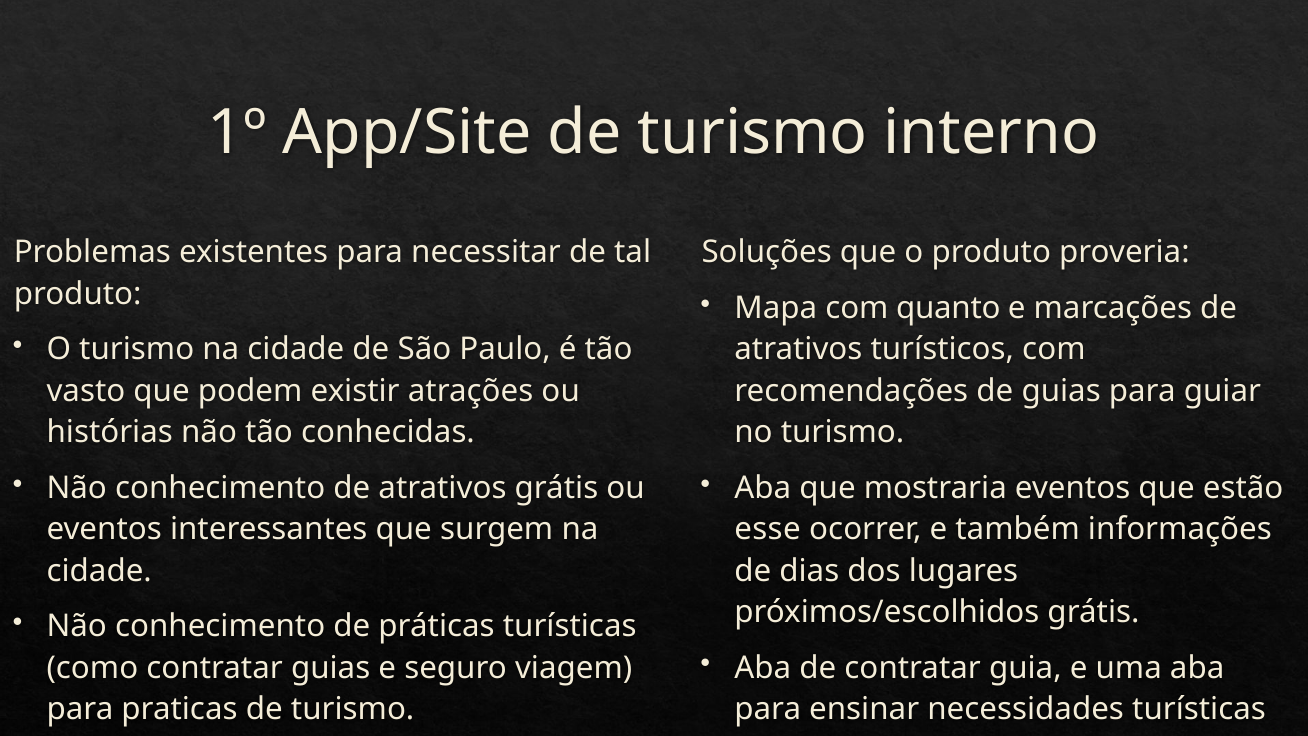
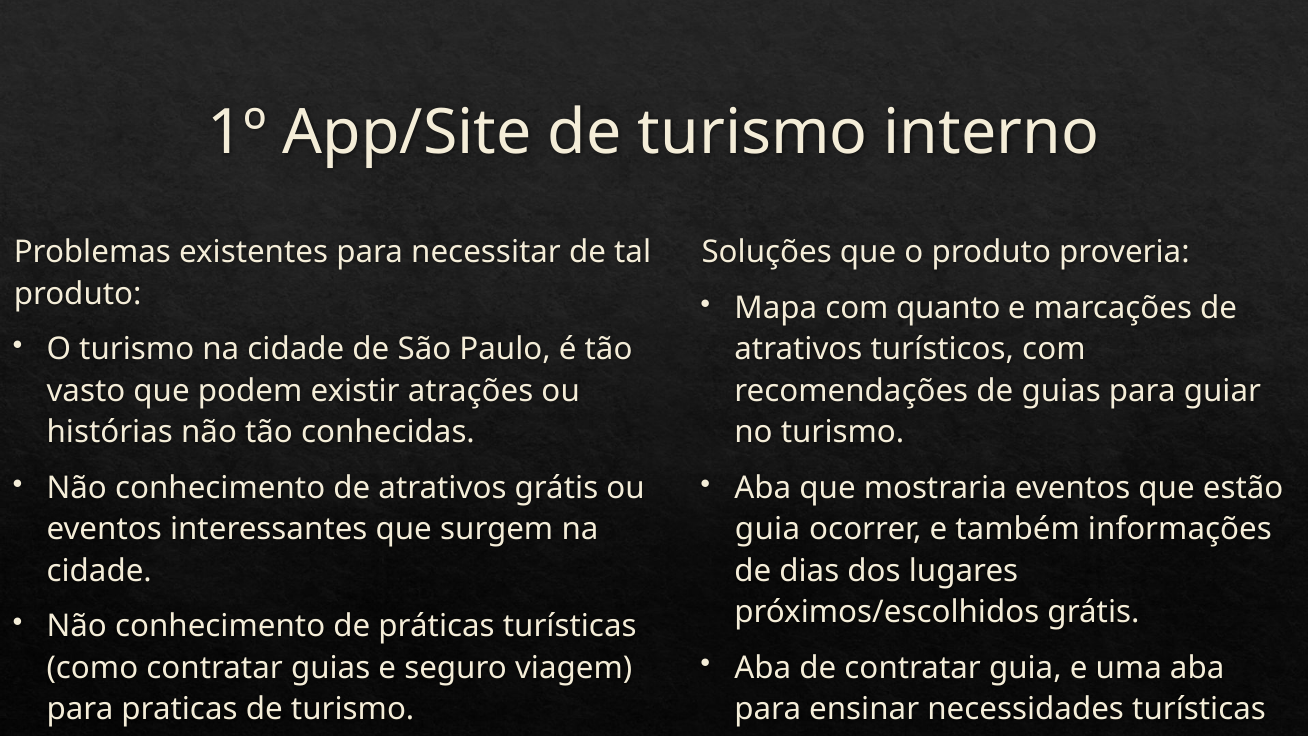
esse: esse -> guia (768, 529)
